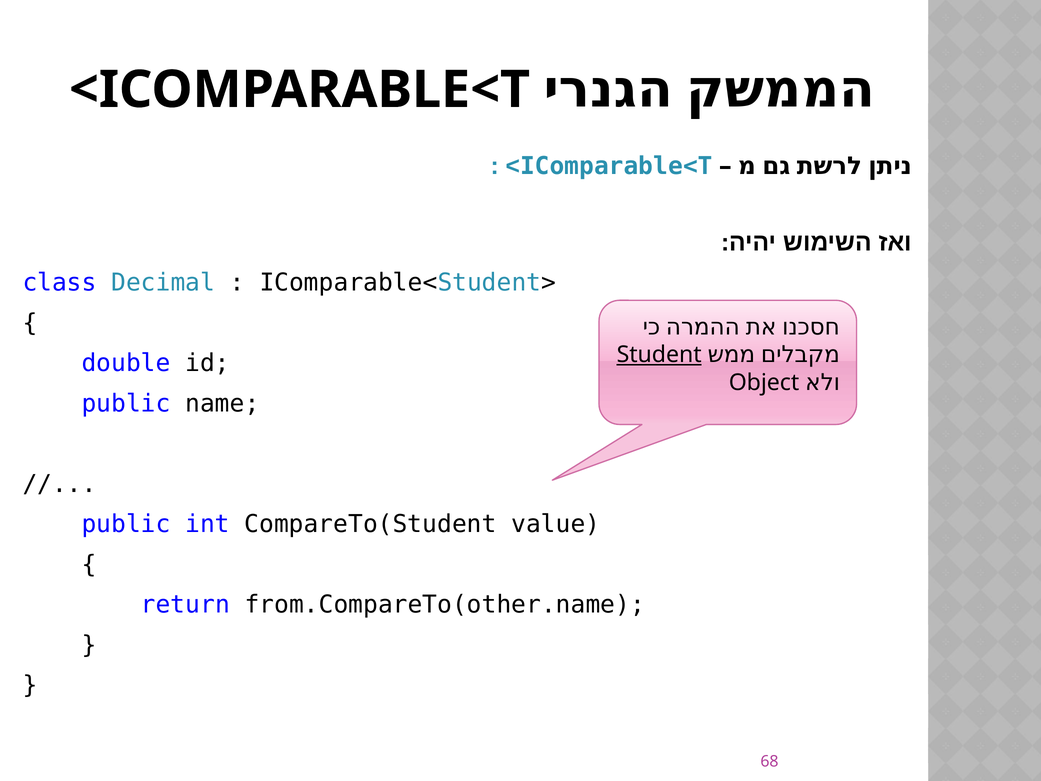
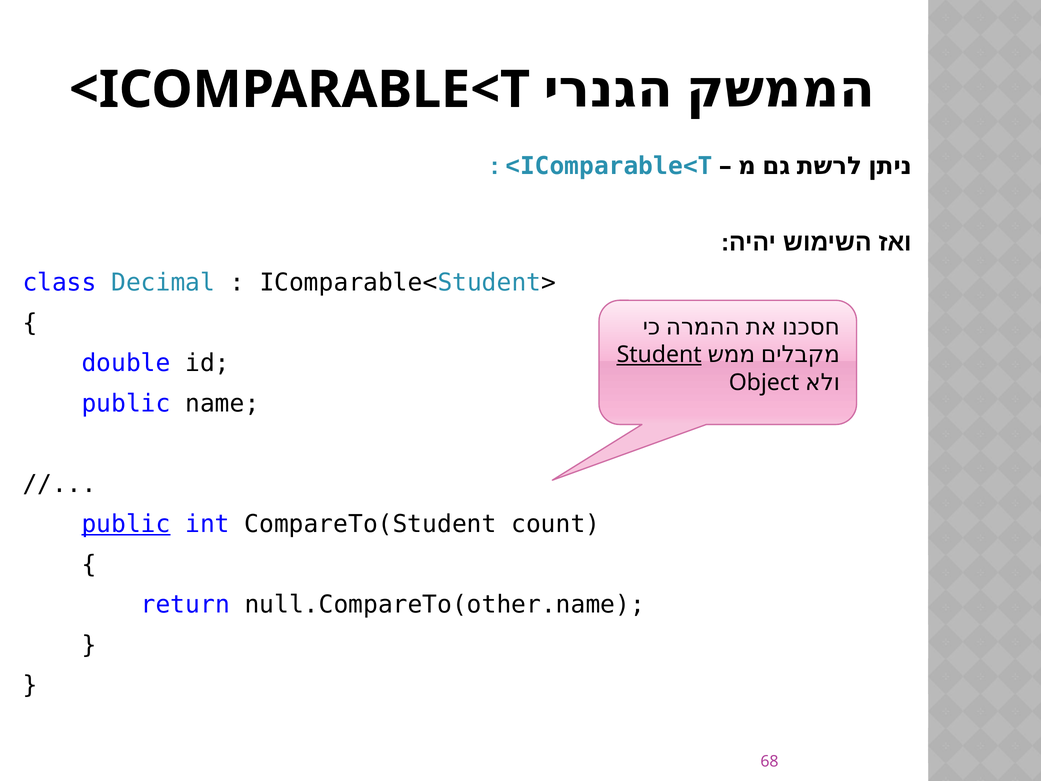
public underline: none -> present (126, 524)
value: value -> count (556, 524)
from.CompareTo(other.name: from.CompareTo(other.name -> null.CompareTo(other.name (445, 605)
